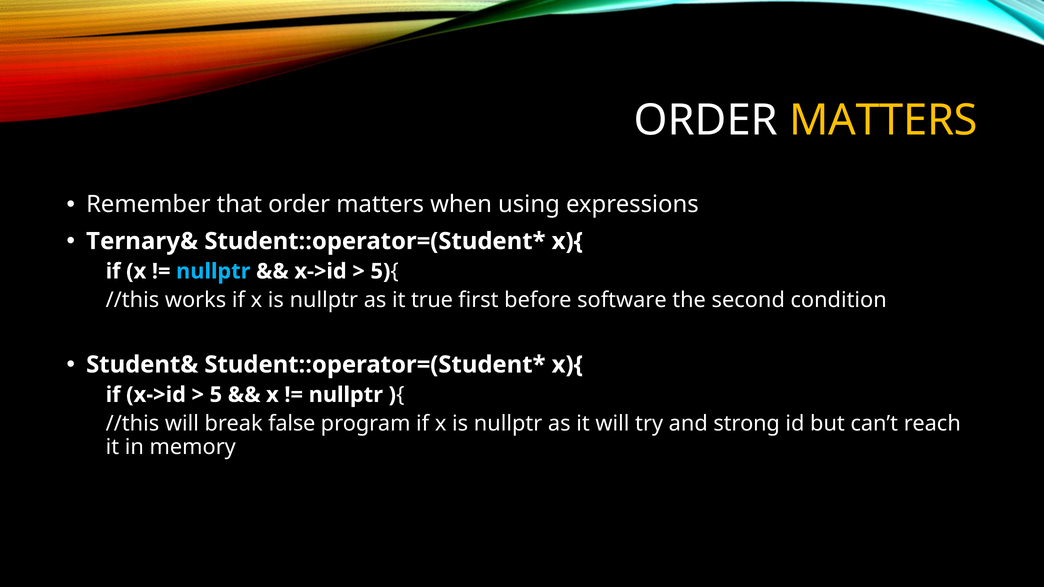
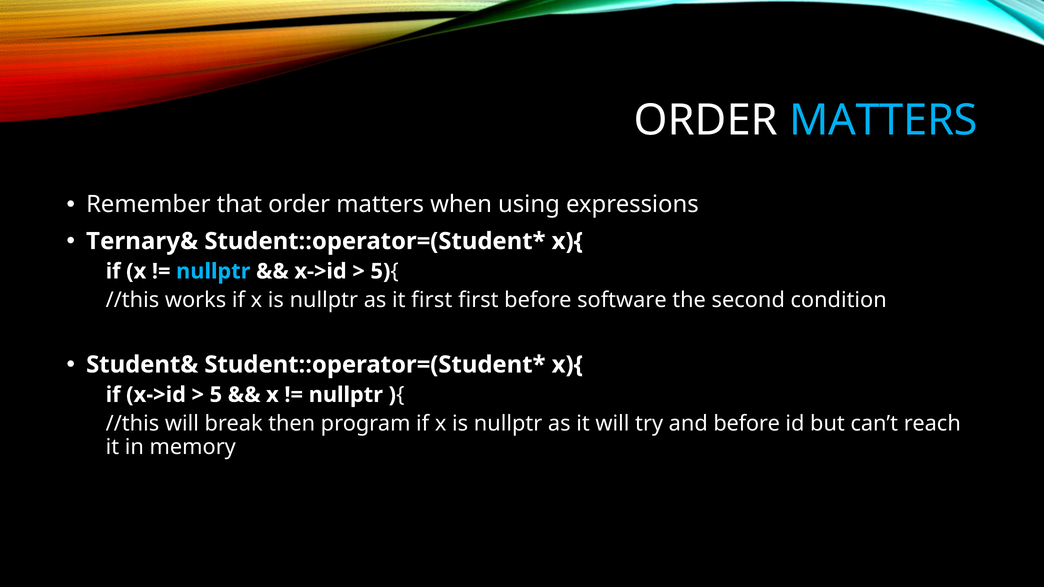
MATTERS colour: yellow -> light blue (883, 121)
it true: true -> first (432, 300)
false: false -> then (292, 424)
and strong: strong -> before (747, 424)
